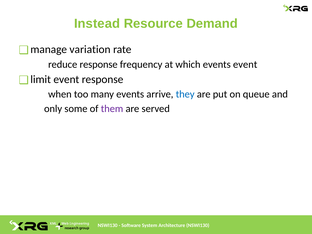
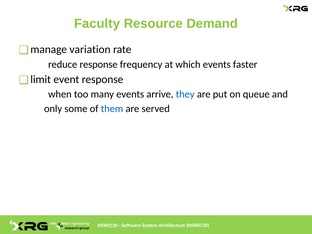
Instead: Instead -> Faculty (97, 24)
events event: event -> faster (245, 64)
them colour: purple -> blue (112, 109)
